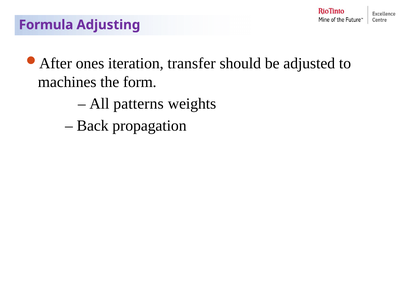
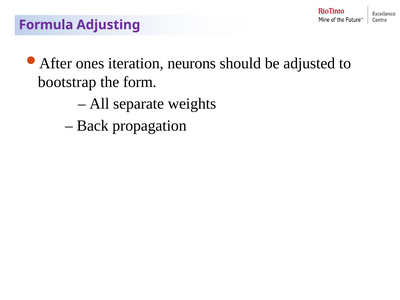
transfer: transfer -> neurons (192, 63)
machines: machines -> bootstrap (67, 82)
patterns: patterns -> separate (139, 104)
